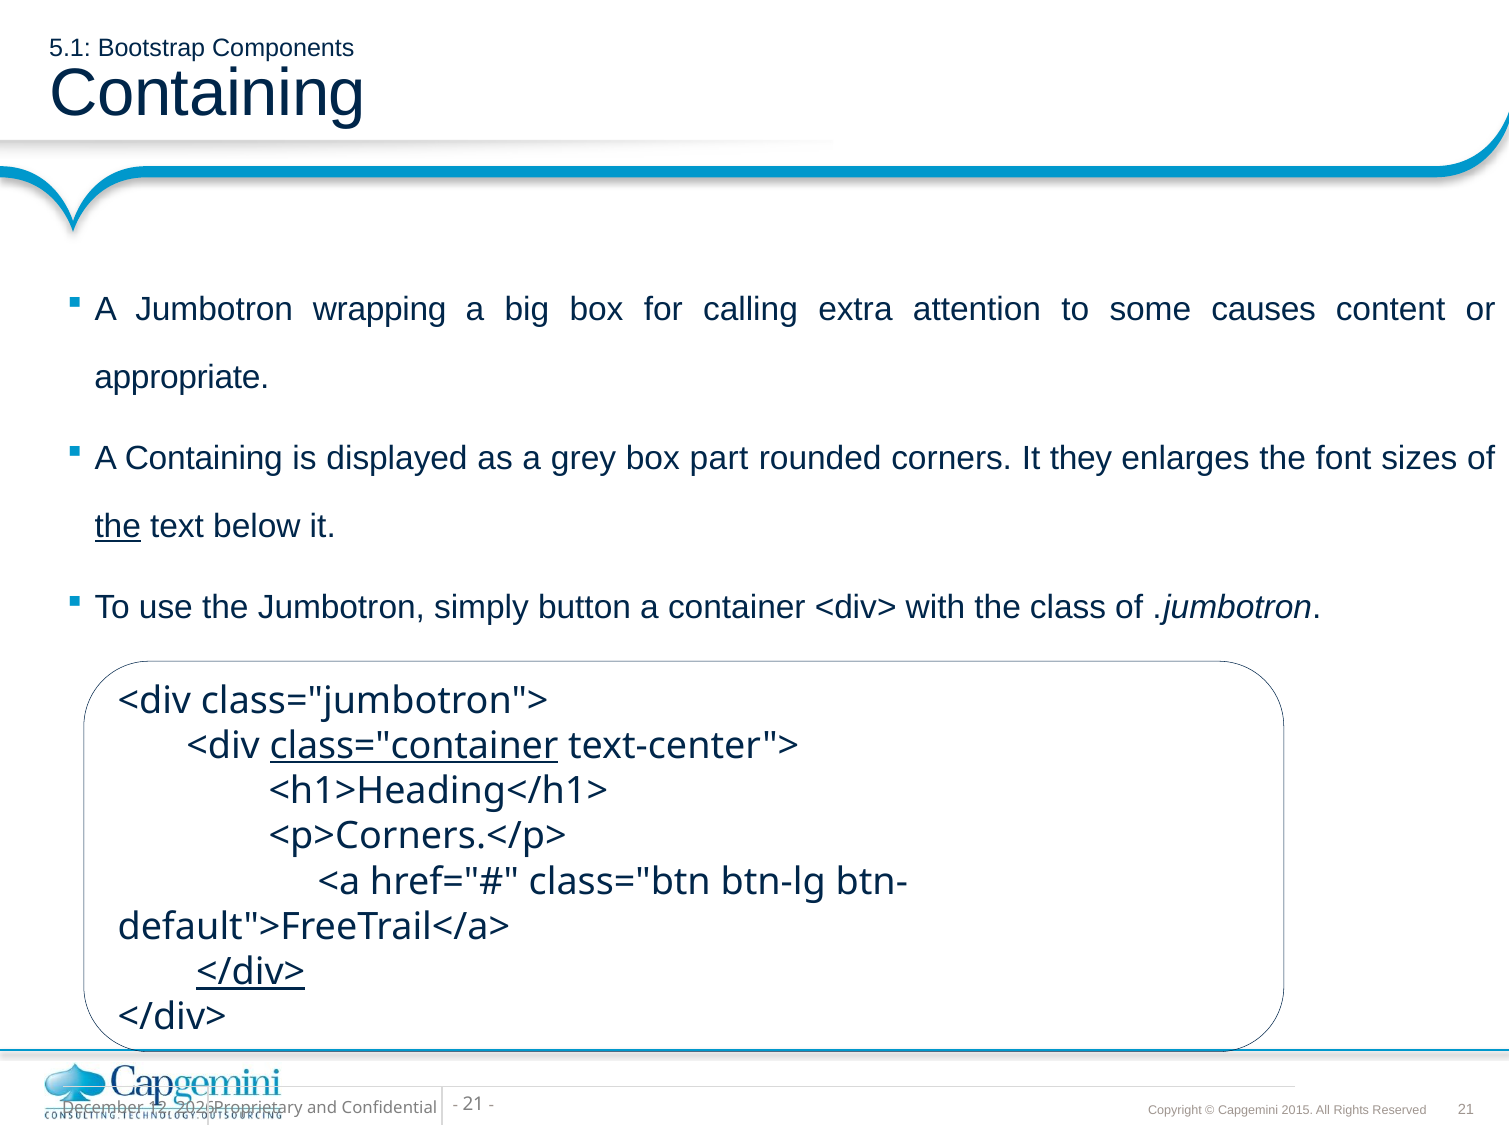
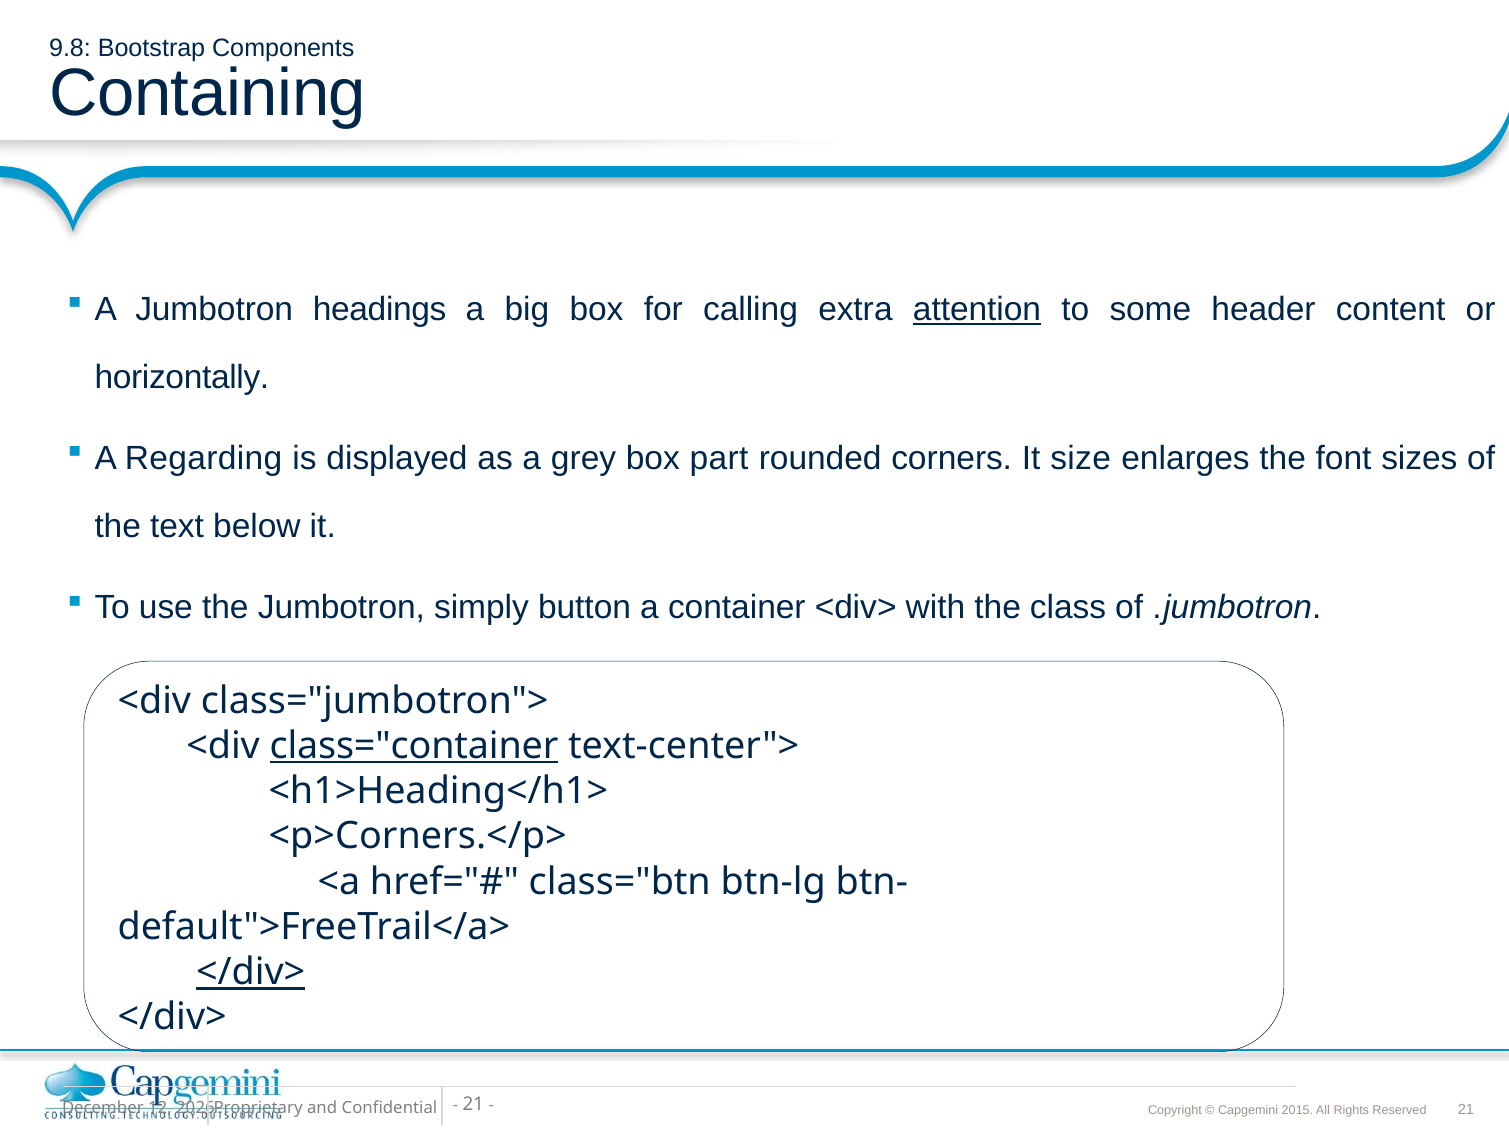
5.1: 5.1 -> 9.8 (70, 48)
wrapping: wrapping -> headings (380, 309)
attention underline: none -> present (977, 309)
causes: causes -> header (1263, 309)
appropriate: appropriate -> horizontally (182, 377)
A Containing: Containing -> Regarding (204, 458)
they: they -> size (1081, 458)
the underline: present -> none (118, 526)
